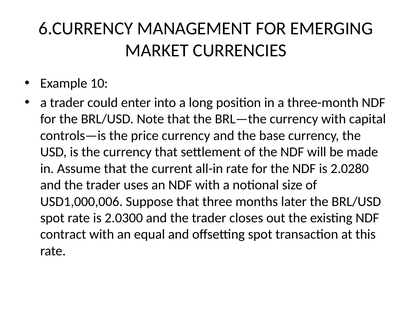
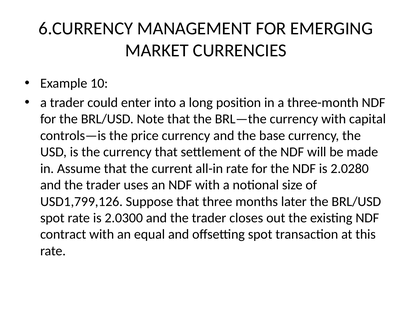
USD1,000,006: USD1,000,006 -> USD1,799,126 (81, 201)
